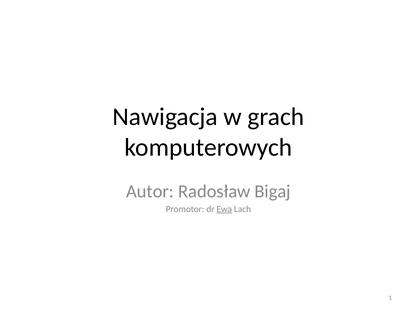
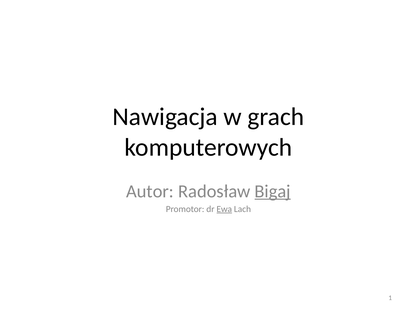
Bigaj underline: none -> present (273, 192)
